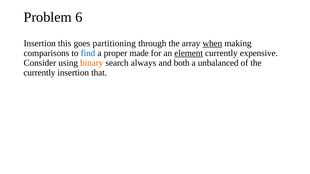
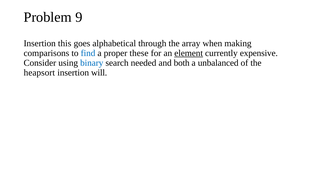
6: 6 -> 9 (79, 17)
partitioning: partitioning -> alphabetical (114, 43)
when underline: present -> none (212, 43)
made: made -> these (139, 53)
binary colour: orange -> blue (92, 63)
always: always -> needed (144, 63)
currently: currently -> heapsort (39, 73)
that: that -> will (99, 73)
